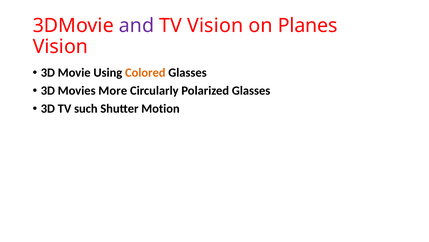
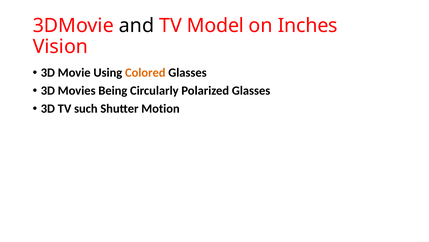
and colour: purple -> black (136, 25)
TV Vision: Vision -> Model (215, 25)
Planes: Planes -> Inches (308, 25)
More: More -> Being (113, 91)
